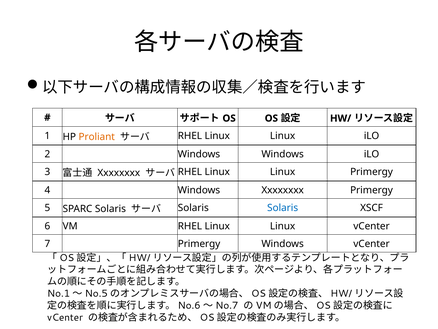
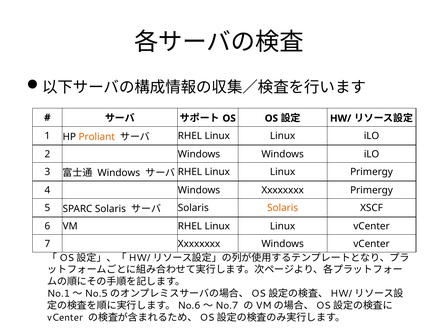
Xxxxxxxx: Xxxxxxxx -> Windows (119, 173)
Solaris colour: blue -> orange (283, 208)
7 Primergy: Primergy -> Xxxxxxxx (199, 243)
